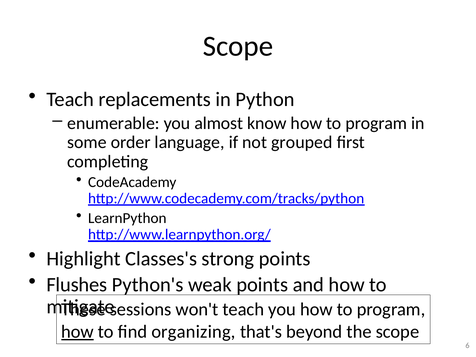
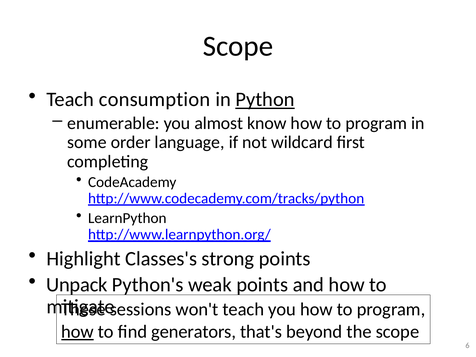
replacements: replacements -> consumption (155, 99)
Python underline: none -> present (265, 99)
grouped: grouped -> wildcard (302, 142)
Flushes: Flushes -> Unpack (77, 285)
organizing: organizing -> generators (194, 332)
